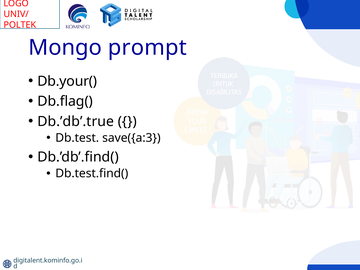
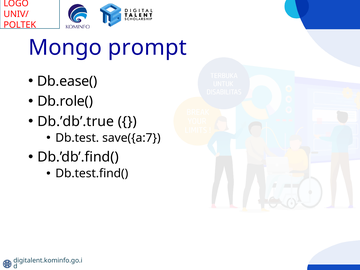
Db.your(: Db.your( -> Db.ease( (67, 81)
Db.flag(: Db.flag( -> Db.role( (65, 101)
save({a:3: save({a:3 -> save({a:7 (131, 138)
